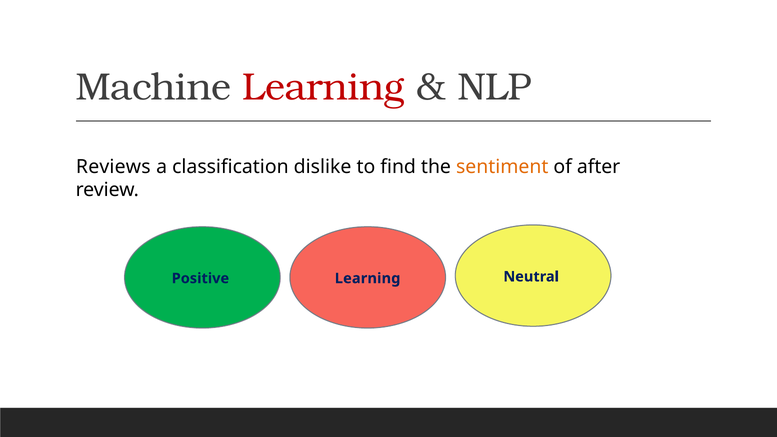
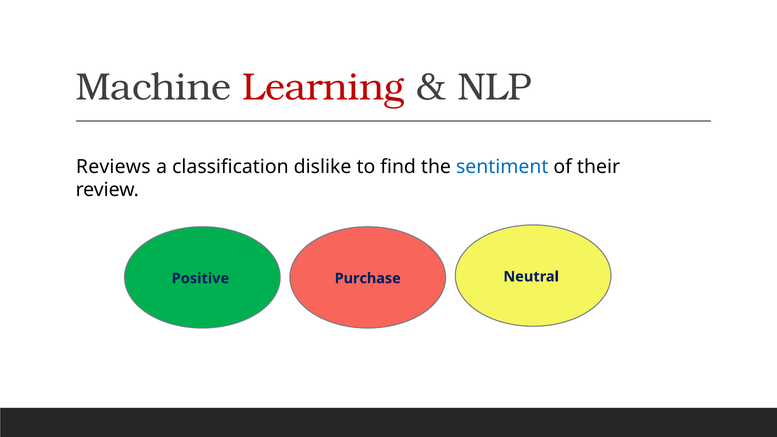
sentiment colour: orange -> blue (502, 167)
after: after -> their (599, 167)
Positive Learning: Learning -> Purchase (368, 278)
